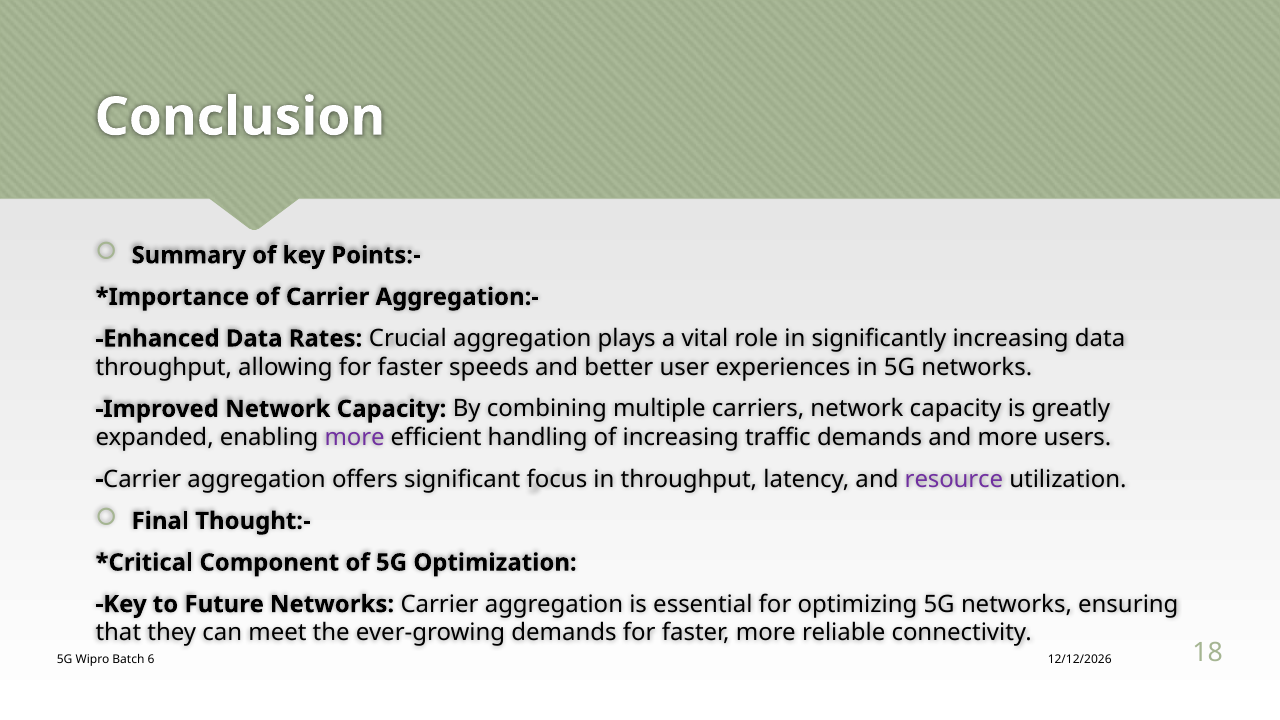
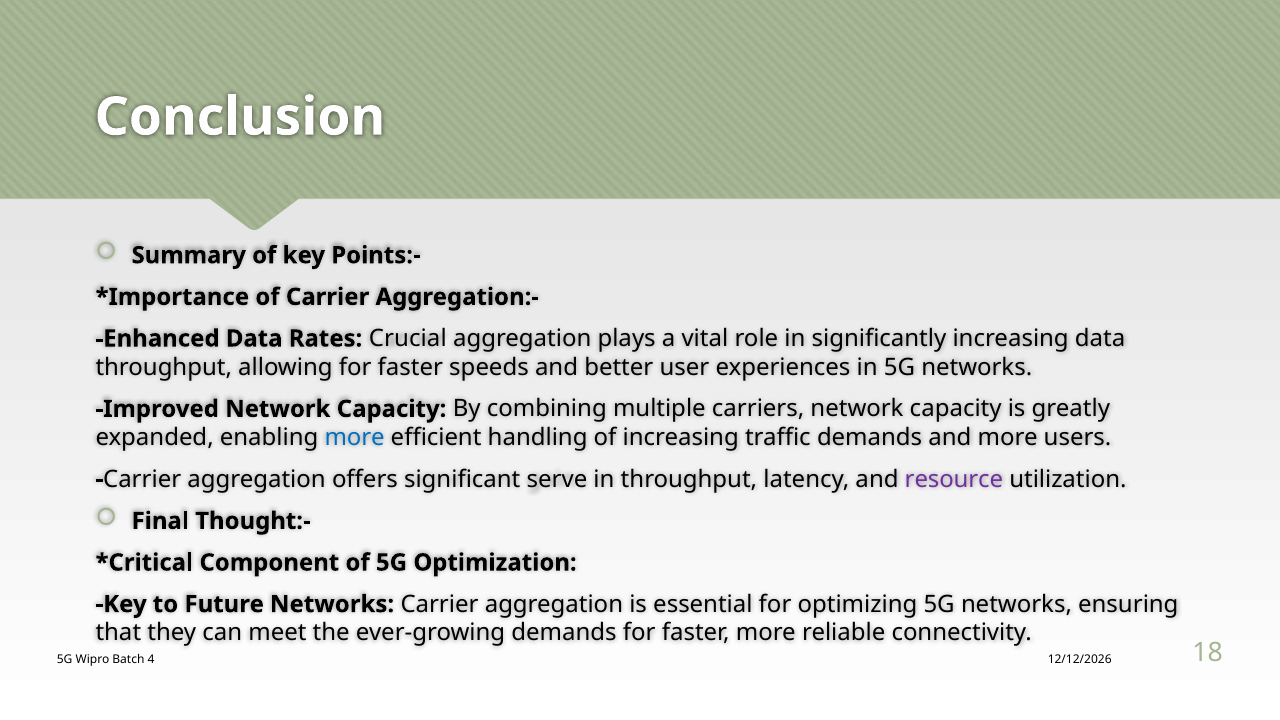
more colour: purple -> blue (355, 438)
focus: focus -> serve (557, 479)
6: 6 -> 4 (151, 659)
